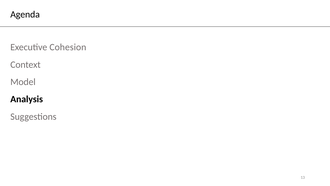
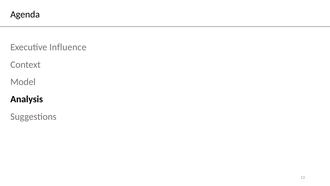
Cohesion: Cohesion -> Influence (68, 47)
